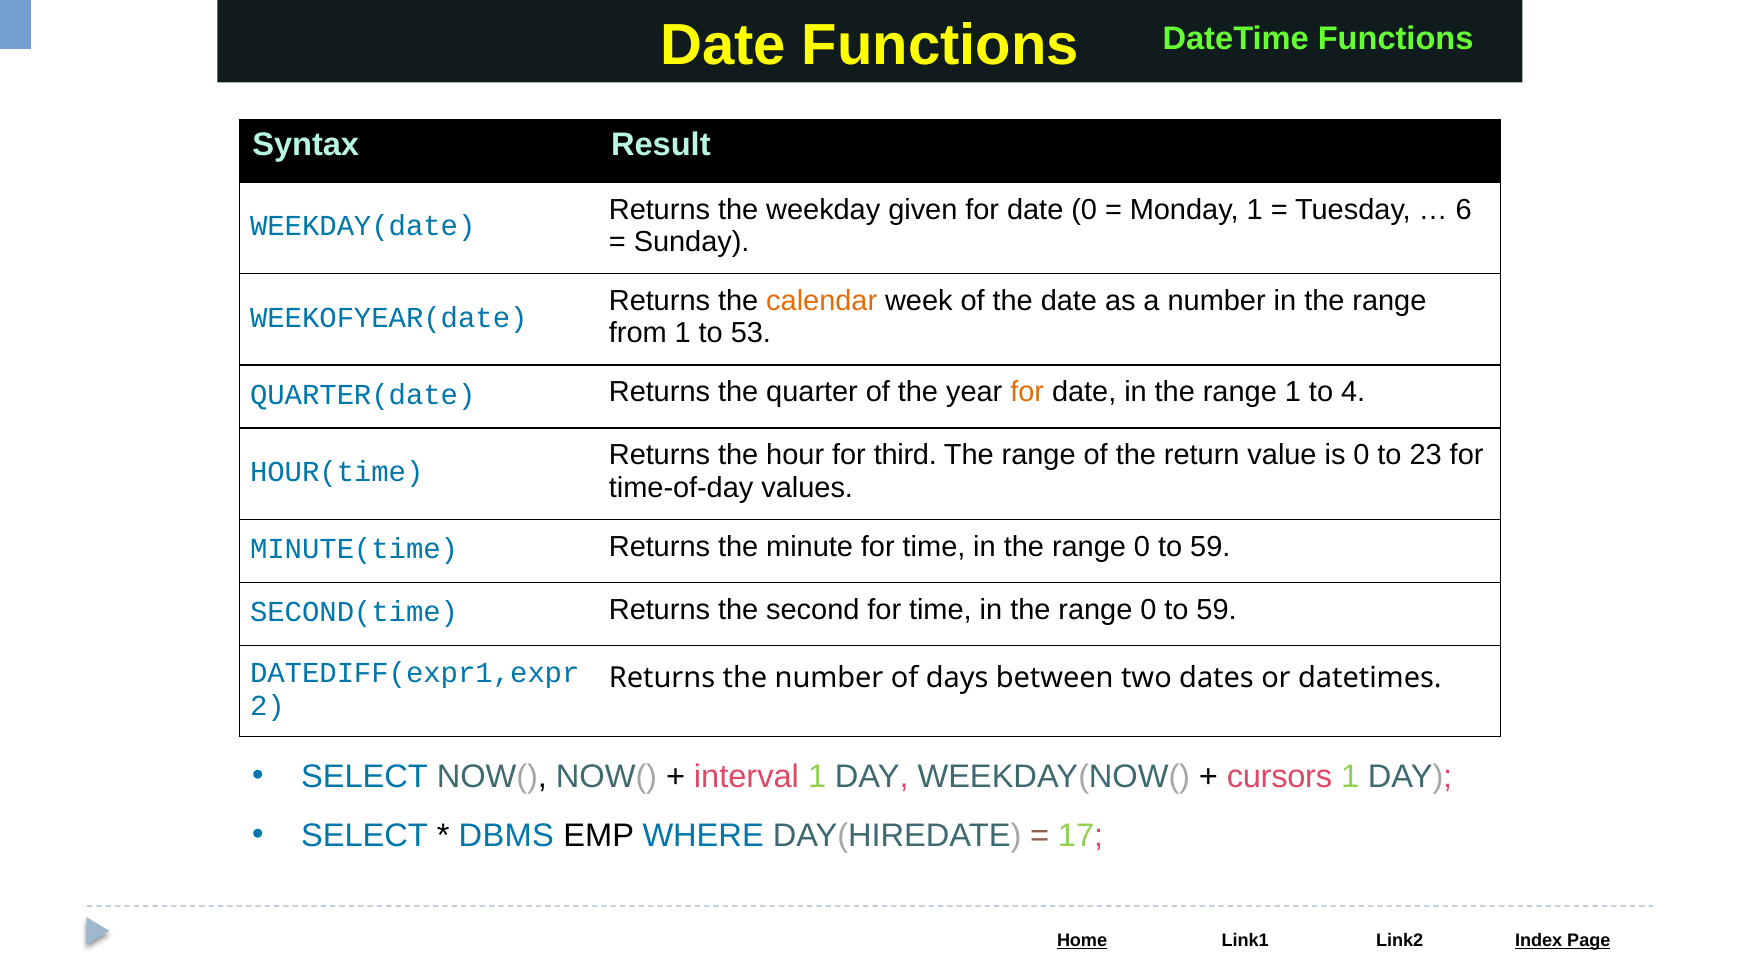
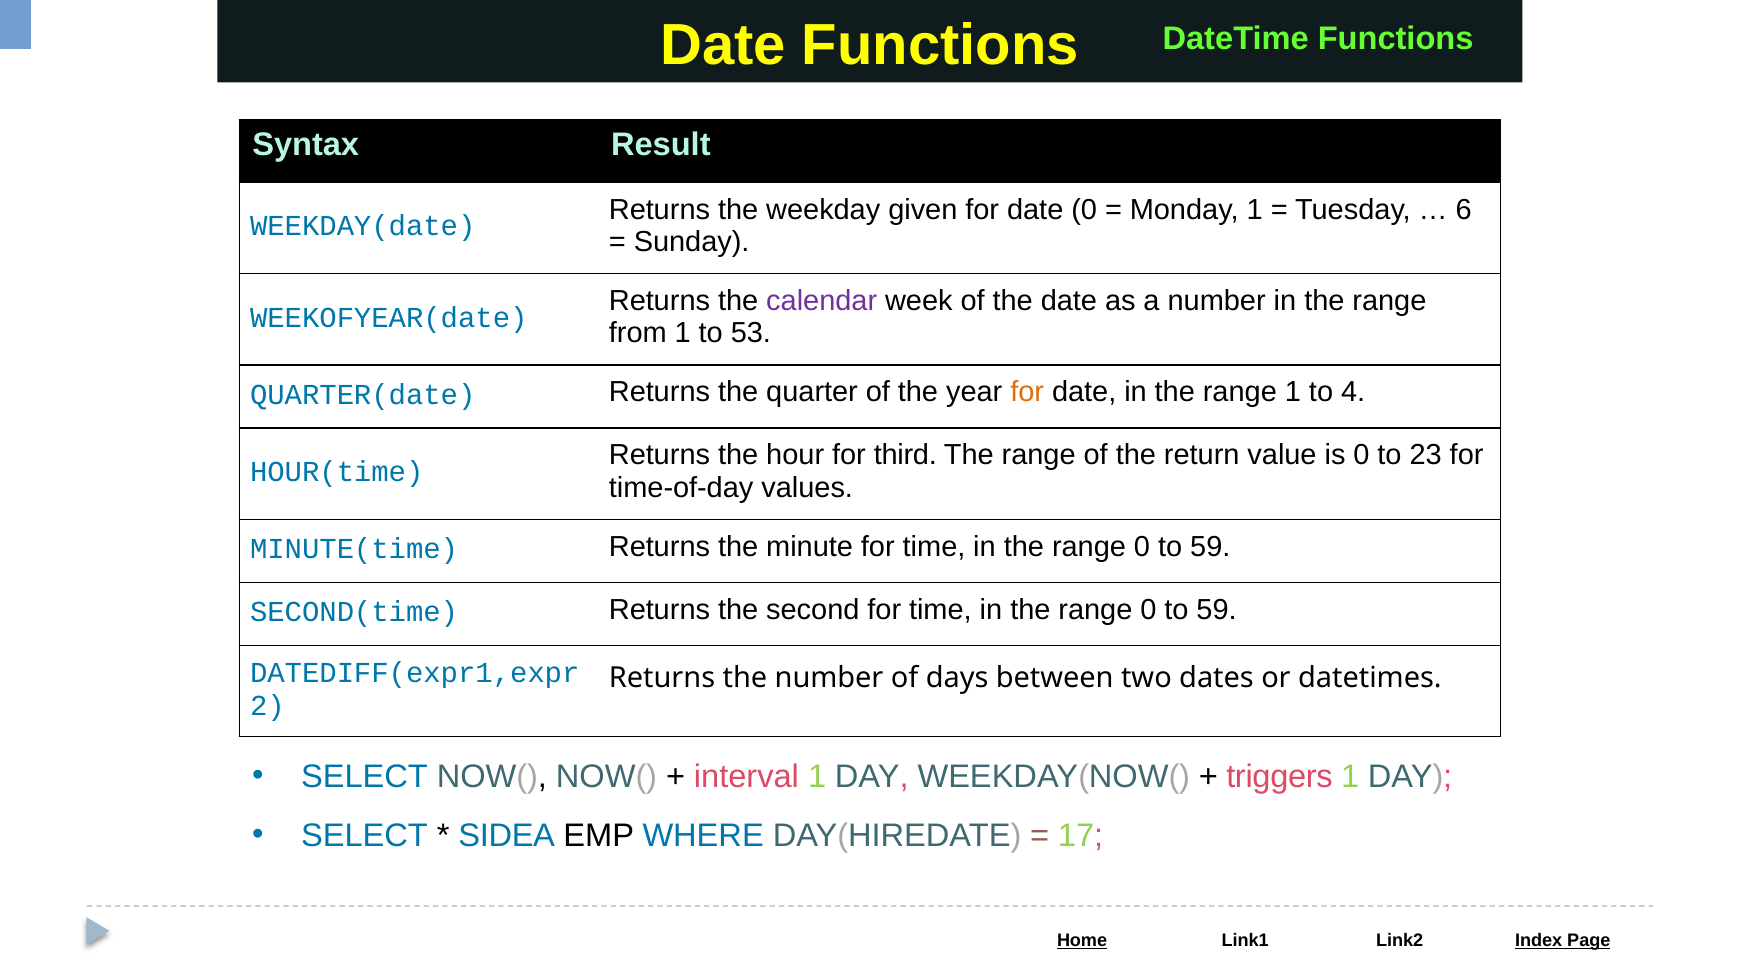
calendar colour: orange -> purple (822, 301)
cursors: cursors -> triggers (1280, 777)
DBMS: DBMS -> SIDEA (507, 836)
